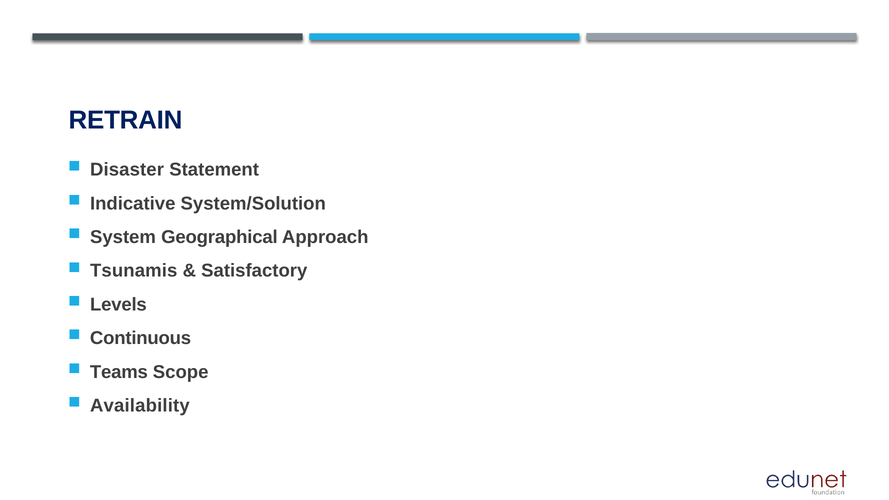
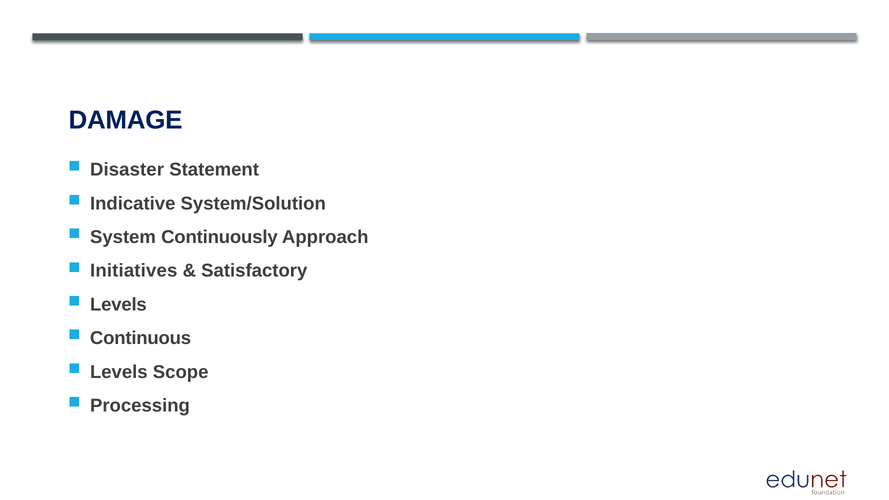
RETRAIN: RETRAIN -> DAMAGE (126, 120)
Geographical: Geographical -> Continuously (219, 237)
Tsunamis: Tsunamis -> Initiatives (134, 271)
Teams: Teams -> Levels (119, 372)
Availability: Availability -> Processing (140, 406)
